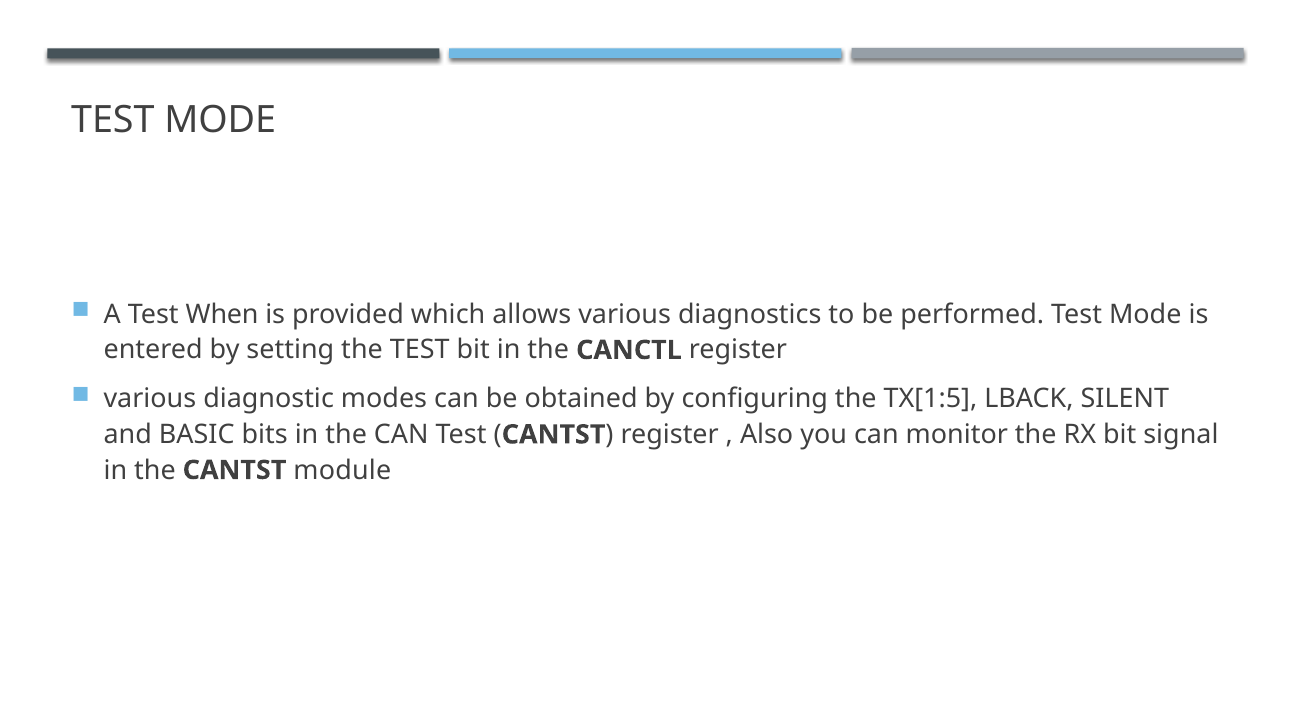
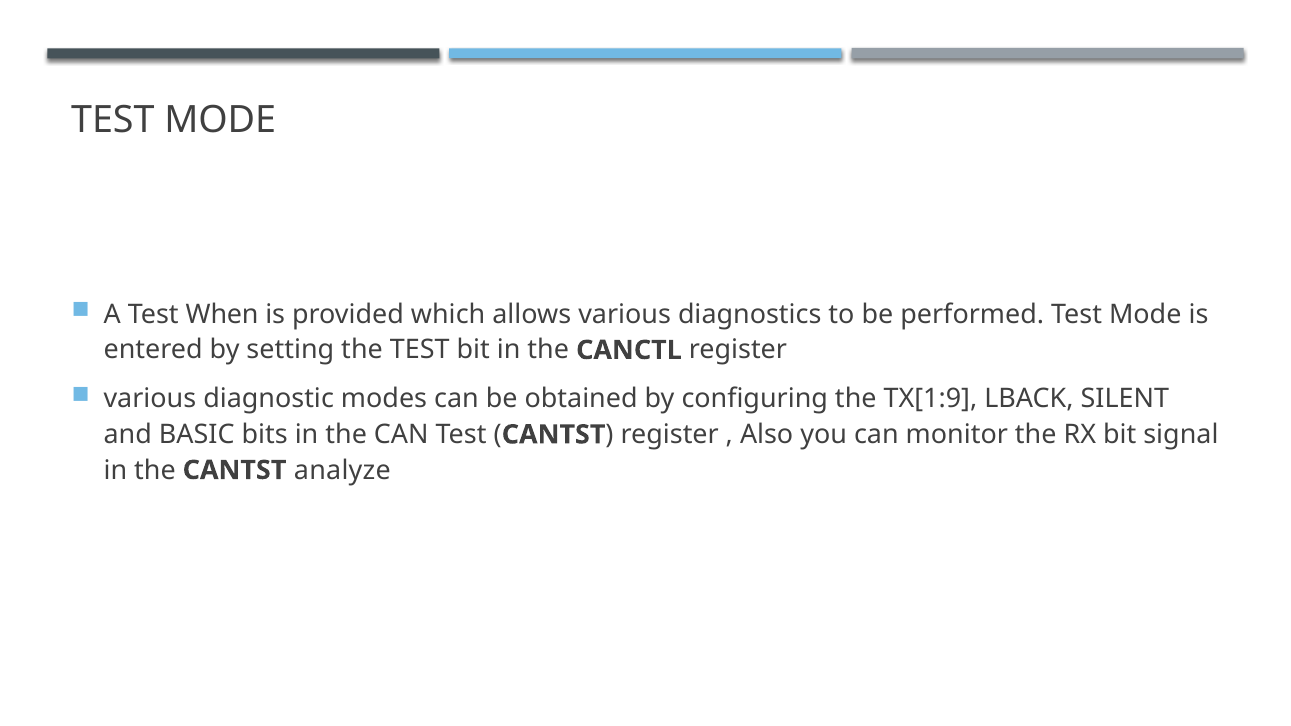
TX[1:5: TX[1:5 -> TX[1:9 (930, 399)
module: module -> analyze (342, 470)
